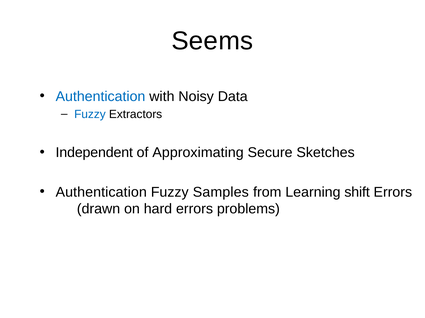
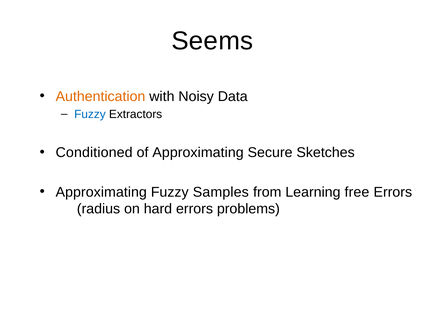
Authentication colour: blue -> orange (100, 97)
Independent: Independent -> Conditioned (94, 153)
Authentication: Authentication -> Approximating (101, 192)
shift: shift -> free (357, 192)
drawn: drawn -> radius (99, 209)
